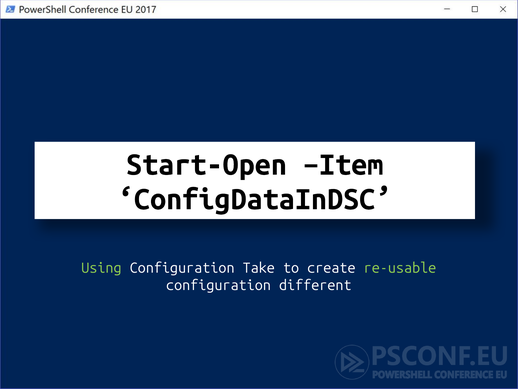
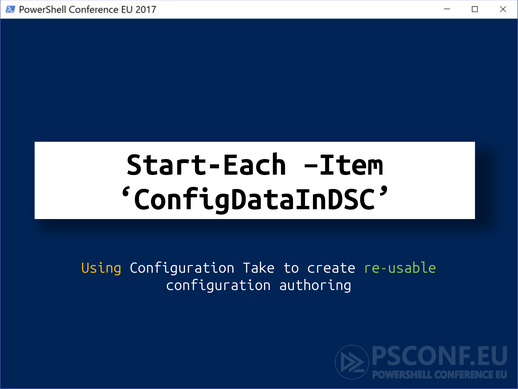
Start-Open: Start-Open -> Start-Each (206, 165)
Using colour: light green -> yellow (101, 268)
different: different -> authoring (315, 285)
